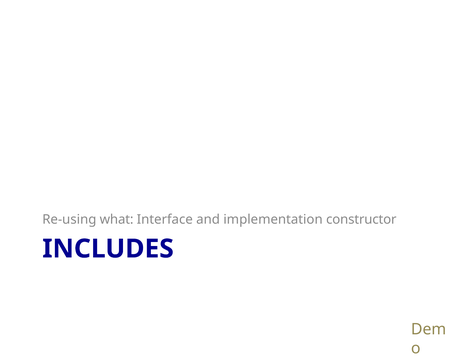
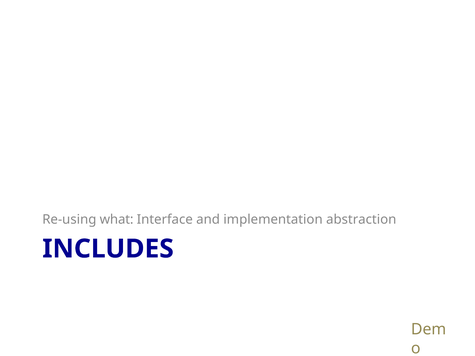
constructor: constructor -> abstraction (361, 220)
